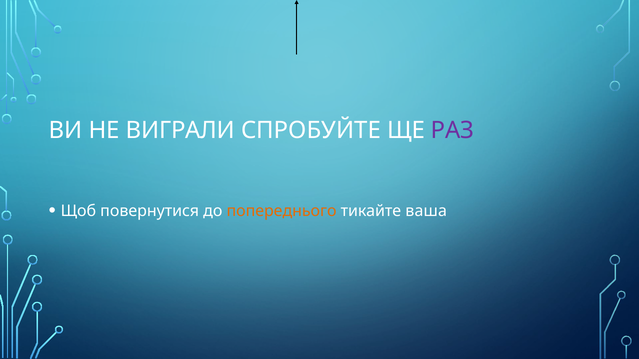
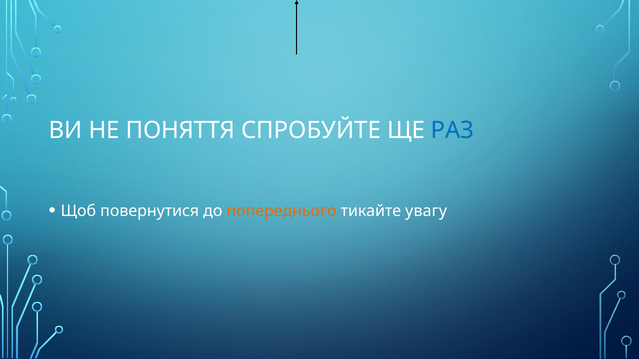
ВИГРАЛИ: ВИГРАЛИ -> ПОНЯТТЯ (181, 130)
РАЗ colour: purple -> blue (453, 130)
ваша: ваша -> увагу (426, 211)
